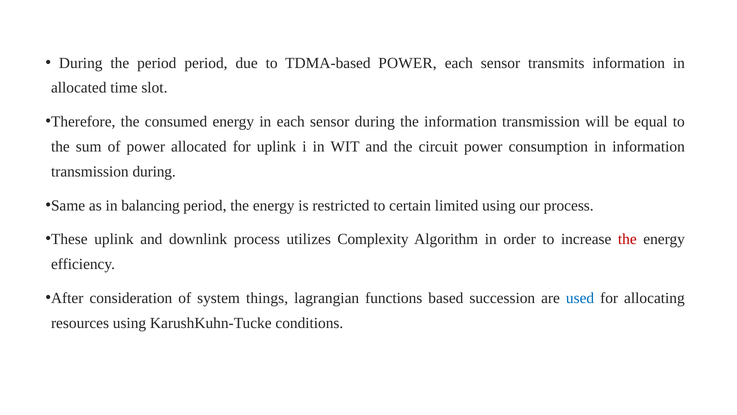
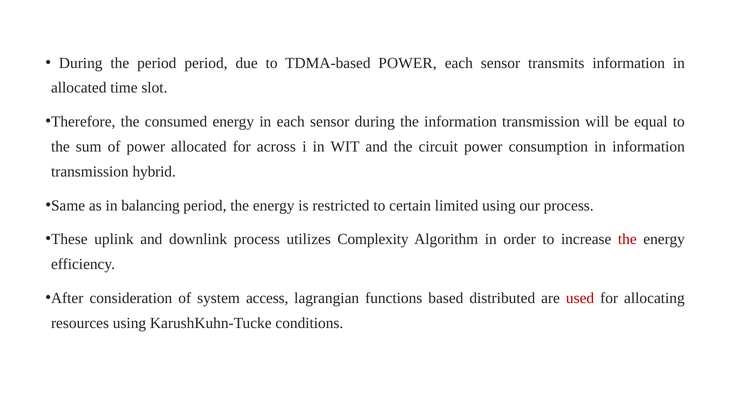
for uplink: uplink -> across (276, 146)
transmission during: during -> hybrid (154, 171)
things: things -> access (267, 298)
succession: succession -> distributed (502, 298)
used colour: blue -> red (580, 298)
